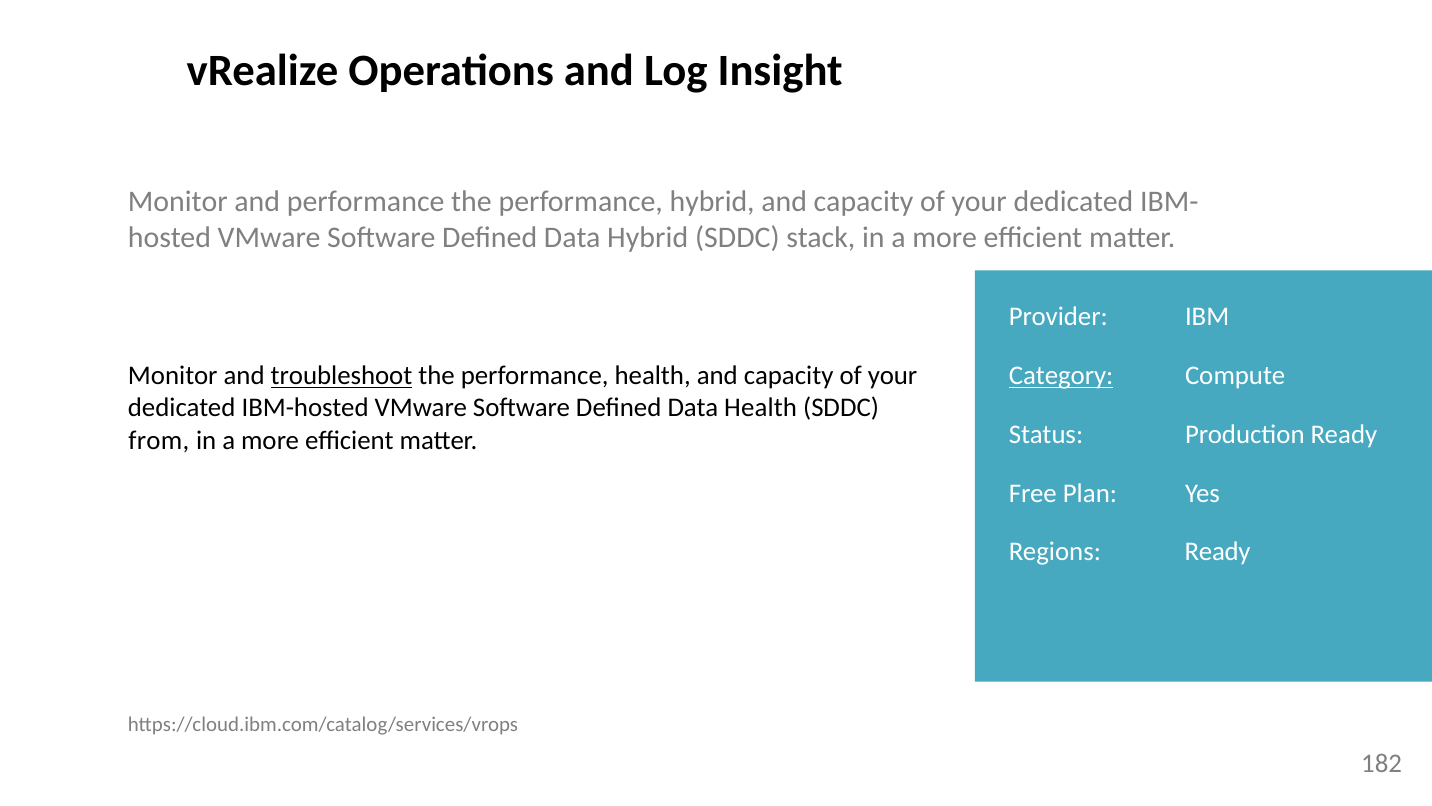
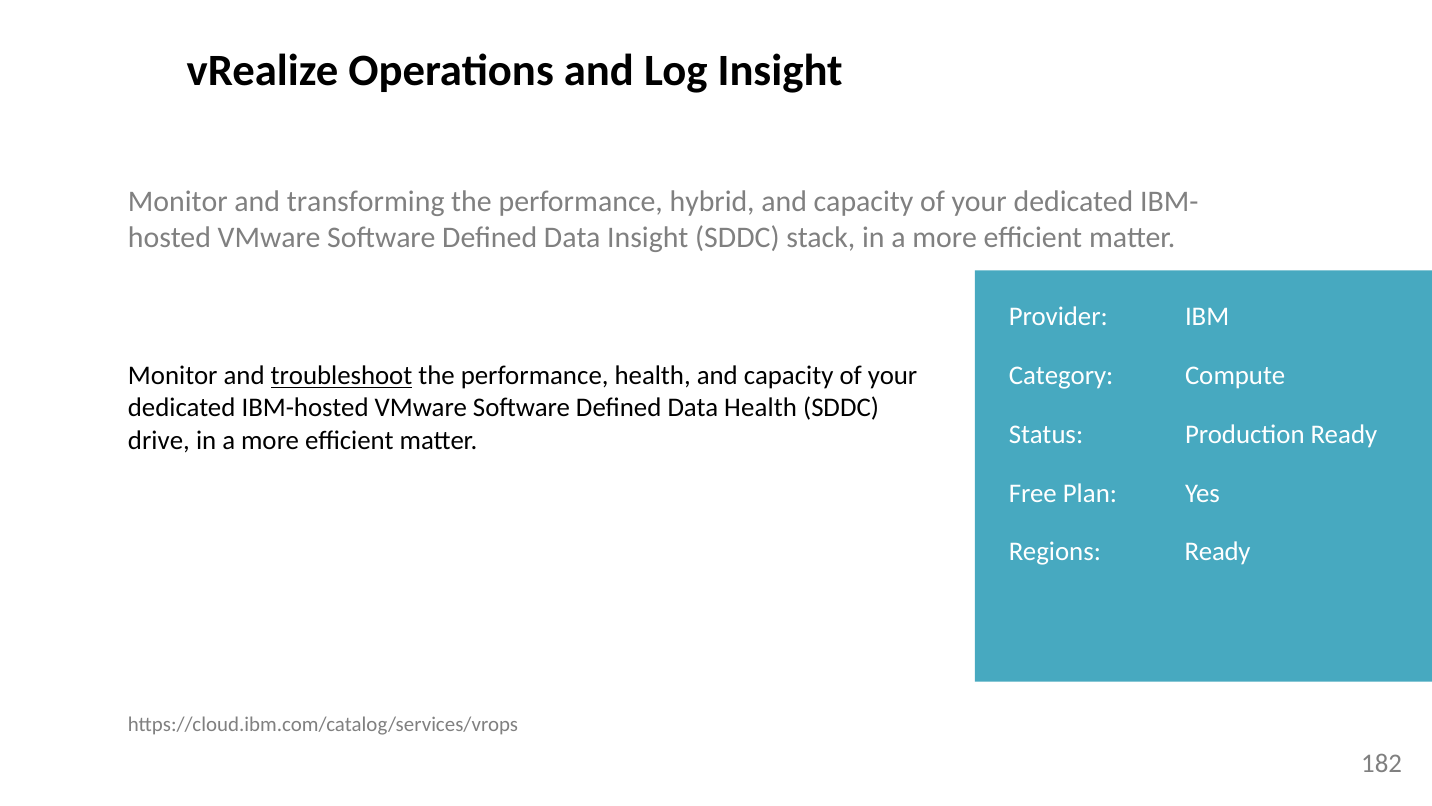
and performance: performance -> transforming (366, 201)
Data Hybrid: Hybrid -> Insight (648, 237)
Category underline: present -> none (1061, 376)
from: from -> drive (159, 440)
